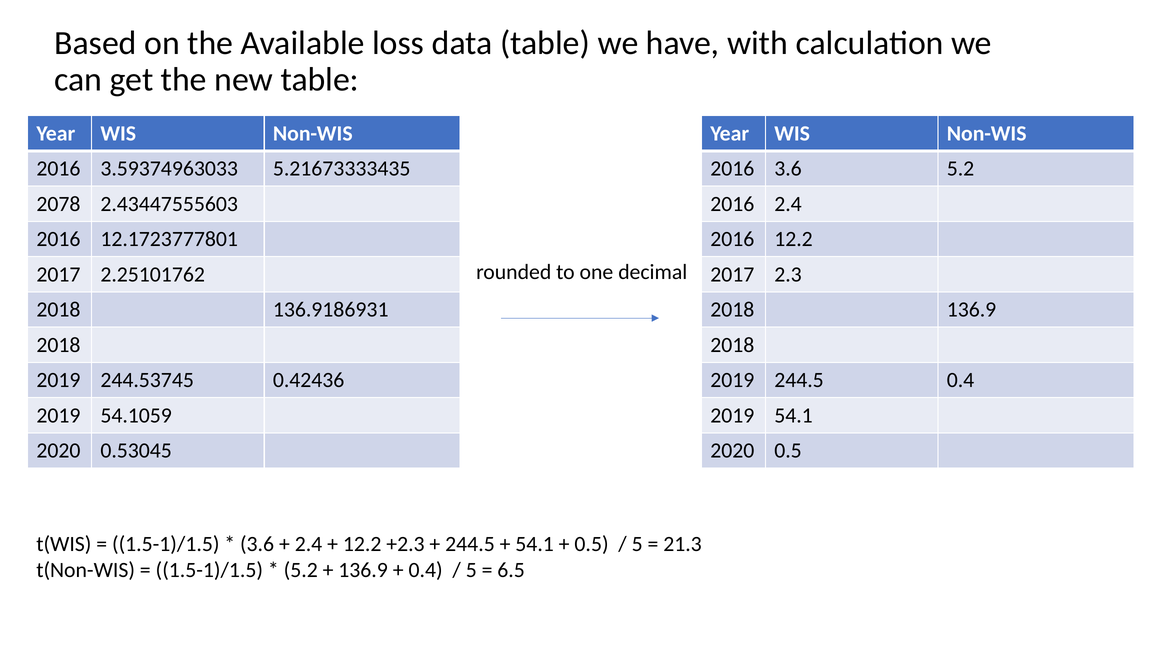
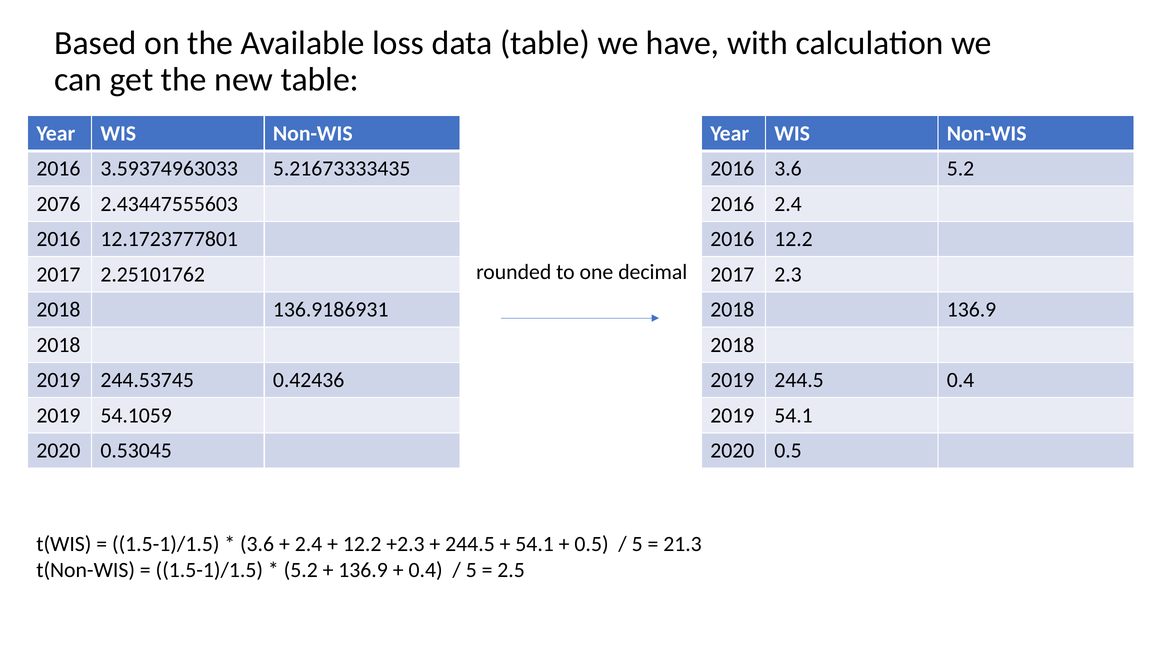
2078: 2078 -> 2076 (58, 204)
6.5: 6.5 -> 2.5 (511, 571)
